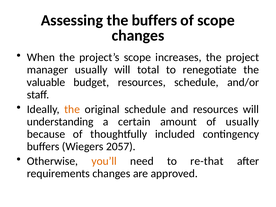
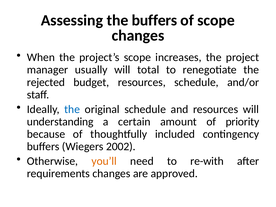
valuable: valuable -> rejected (46, 82)
the colour: orange -> blue (72, 109)
of usually: usually -> priority (242, 122)
2057: 2057 -> 2002 (121, 147)
re-that: re-that -> re-with (207, 161)
